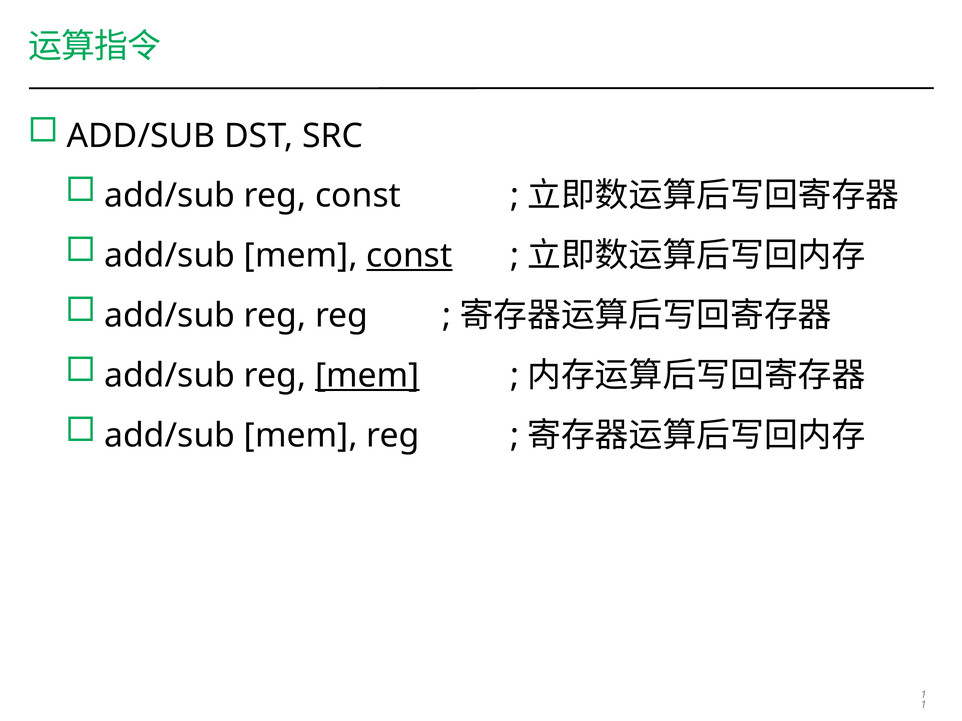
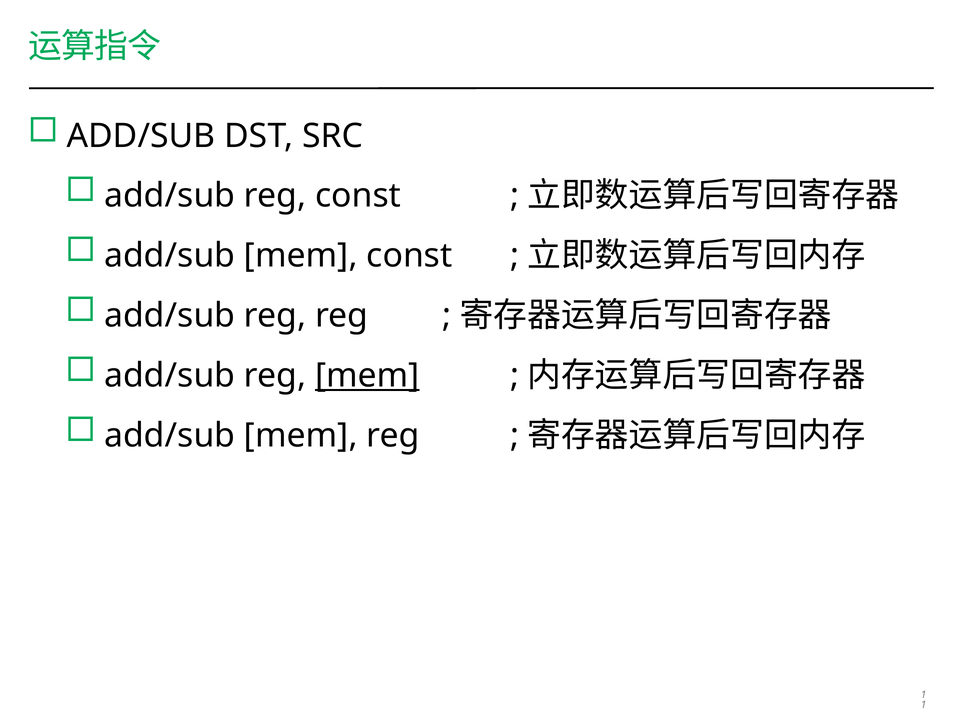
const underline: present -> none (409, 256)
